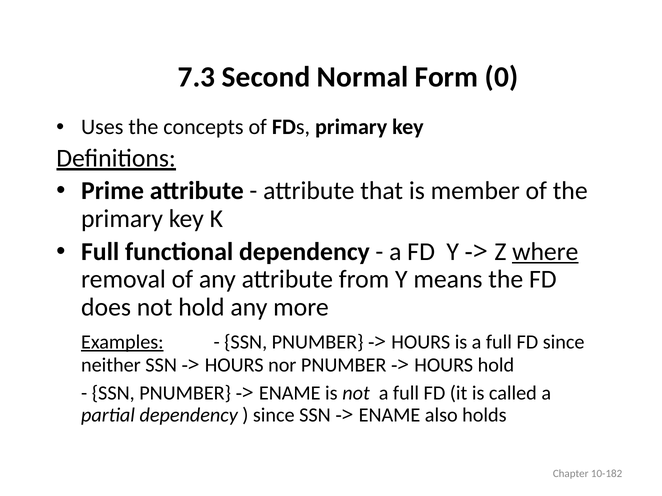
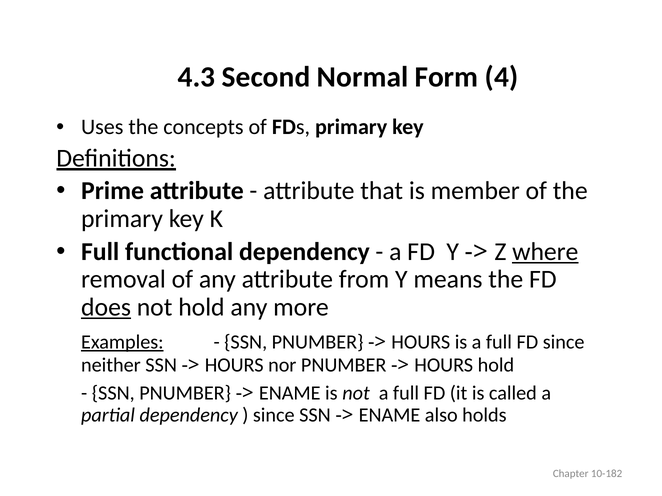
7.3: 7.3 -> 4.3 (196, 77)
0: 0 -> 4 (502, 77)
does underline: none -> present (106, 308)
